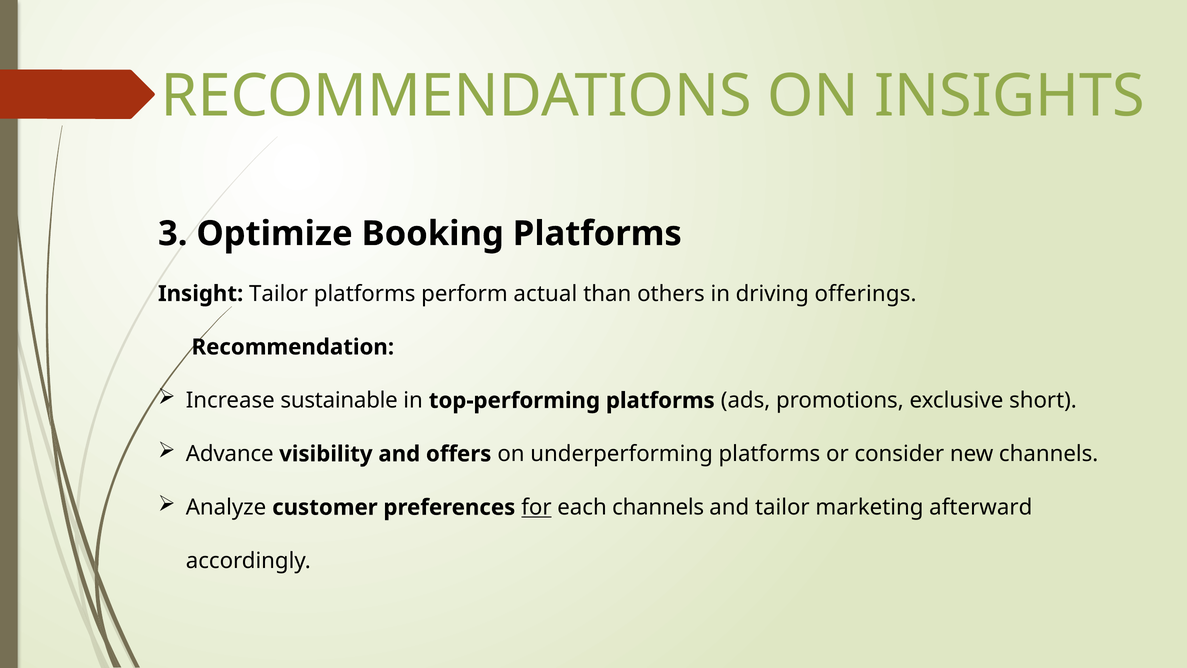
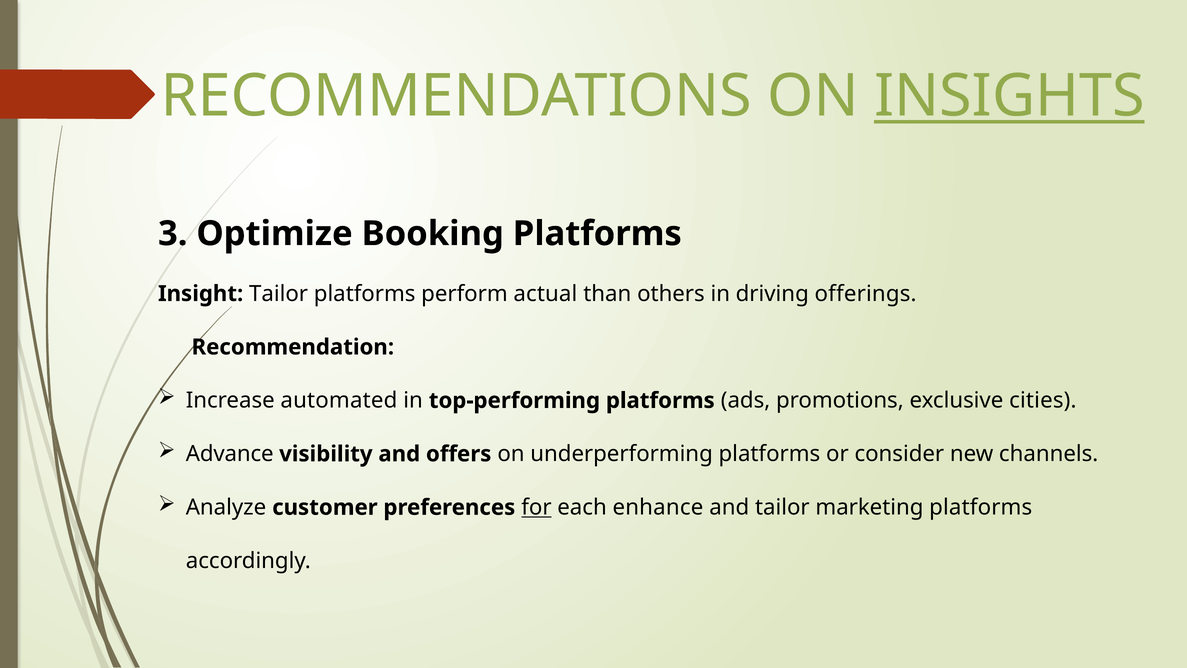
INSIGHTS underline: none -> present (1009, 96)
sustainable: sustainable -> automated (339, 400)
short: short -> cities (1043, 400)
each channels: channels -> enhance (658, 507)
marketing afterward: afterward -> platforms (981, 507)
